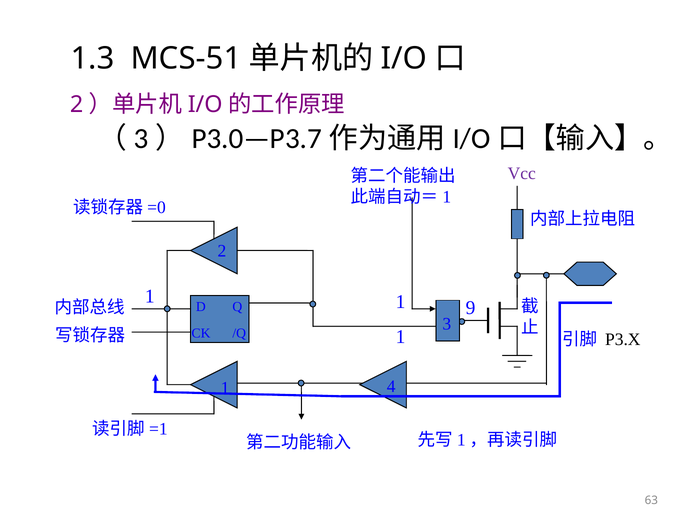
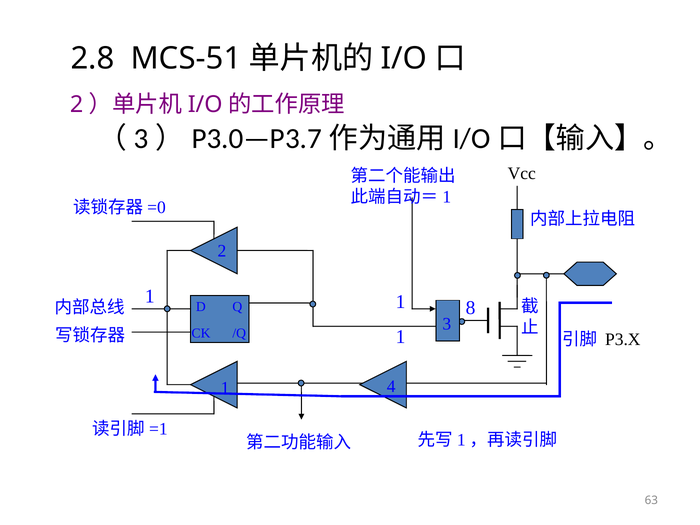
1.3: 1.3 -> 2.8 (93, 59)
Vcc colour: purple -> black (522, 173)
9: 9 -> 8 (471, 308)
